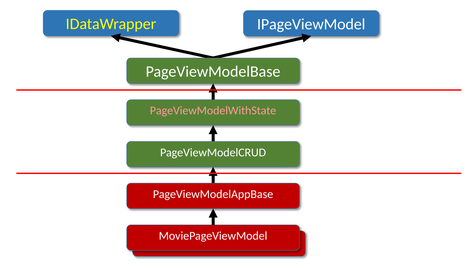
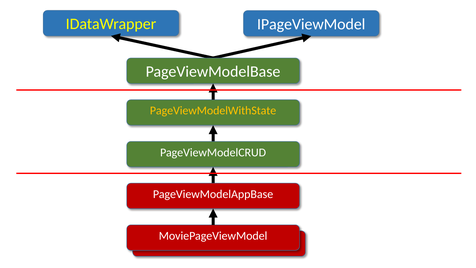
PageViewModelWithState colour: pink -> yellow (213, 111)
